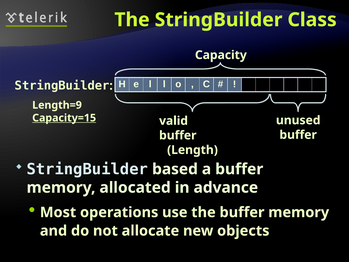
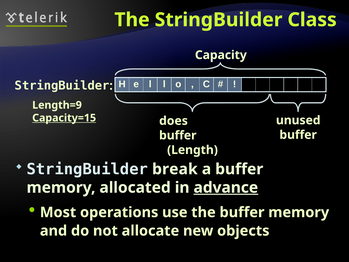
valid: valid -> does (173, 121)
based: based -> break (175, 169)
advance underline: none -> present (226, 187)
